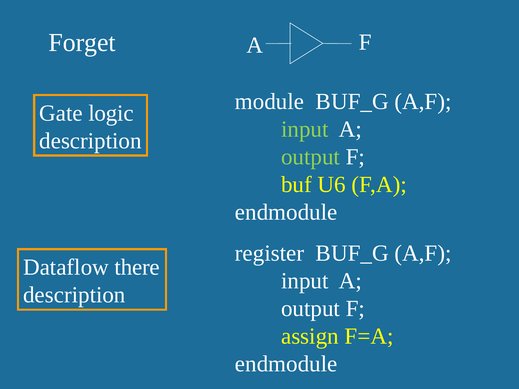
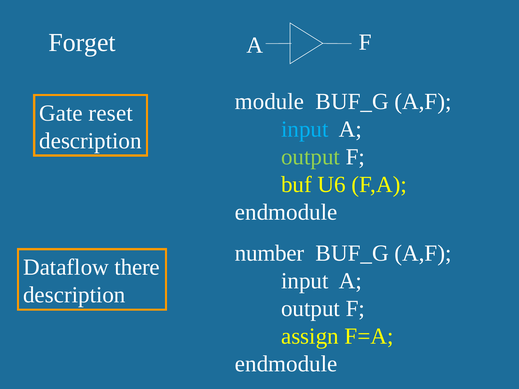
logic: logic -> reset (111, 113)
input colour: light green -> light blue (305, 129)
register: register -> number (270, 254)
